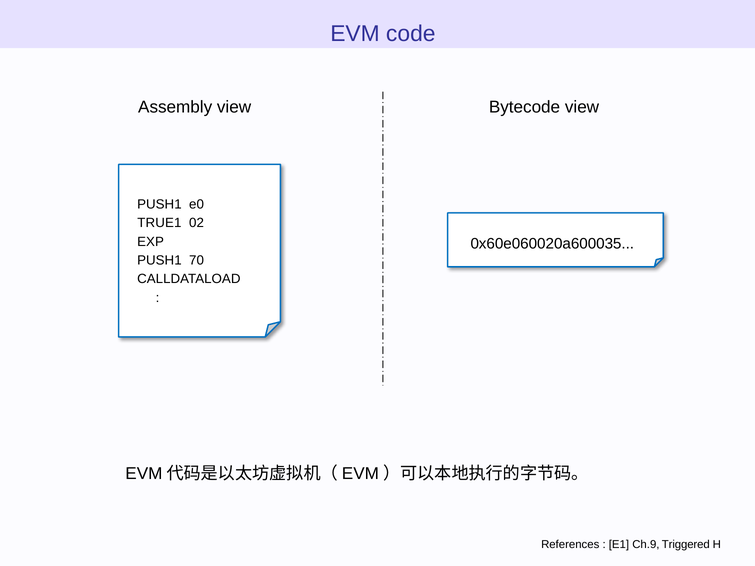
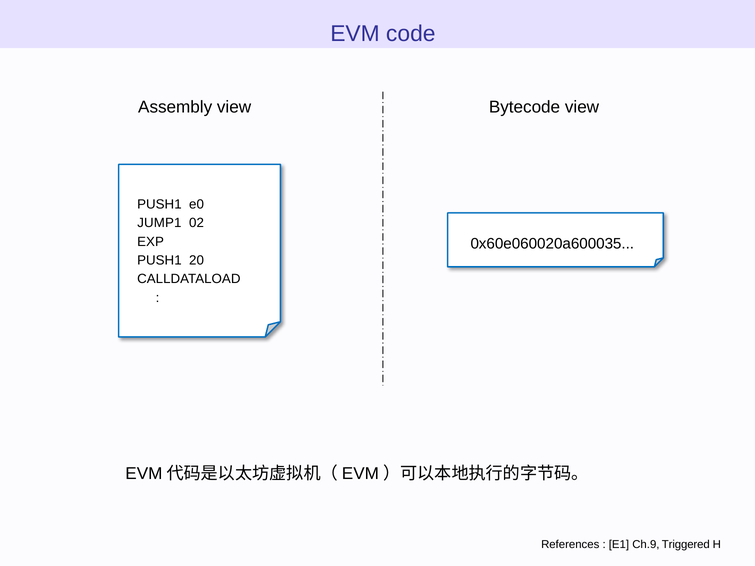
TRUE1: TRUE1 -> JUMP1 (159, 223)
70: 70 -> 20 (197, 260)
